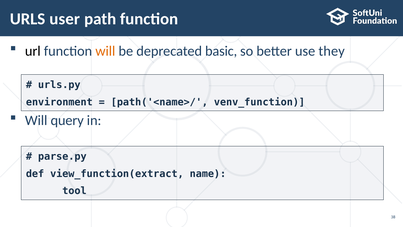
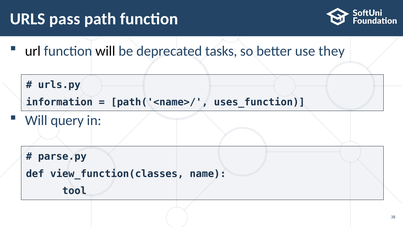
user: user -> pass (65, 19)
will colour: orange -> black (105, 51)
basic: basic -> tasks (221, 51)
environment: environment -> information (59, 102)
venv_function: venv_function -> uses_function (259, 102)
view_function(extract: view_function(extract -> view_function(classes (117, 174)
